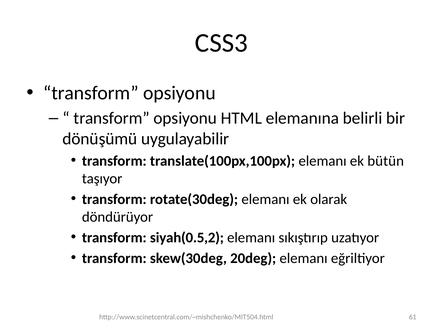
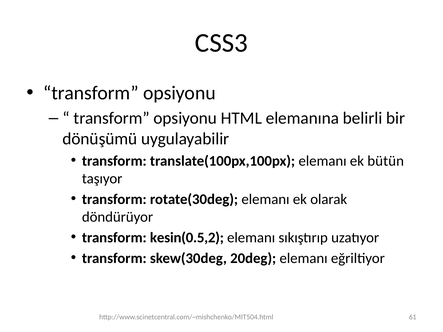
siyah(0.5,2: siyah(0.5,2 -> kesin(0.5,2 (187, 238)
